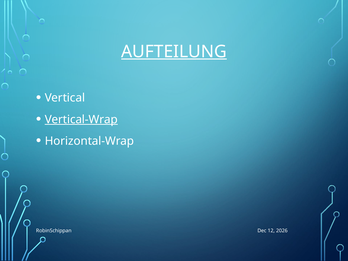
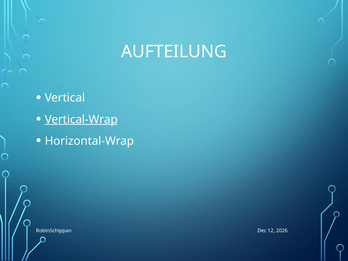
AUFTEILUNG underline: present -> none (174, 52)
